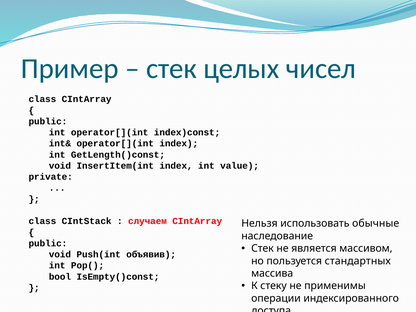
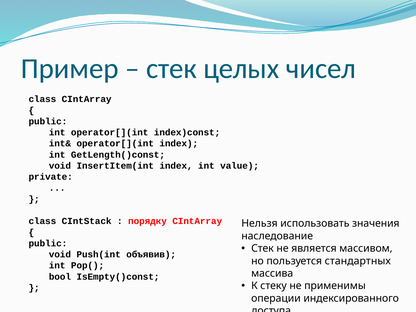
случаем: случаем -> порядку (147, 221)
обычные: обычные -> значения (376, 224)
